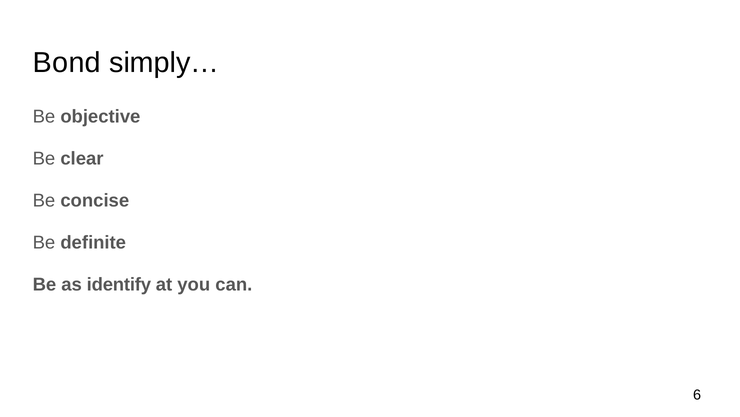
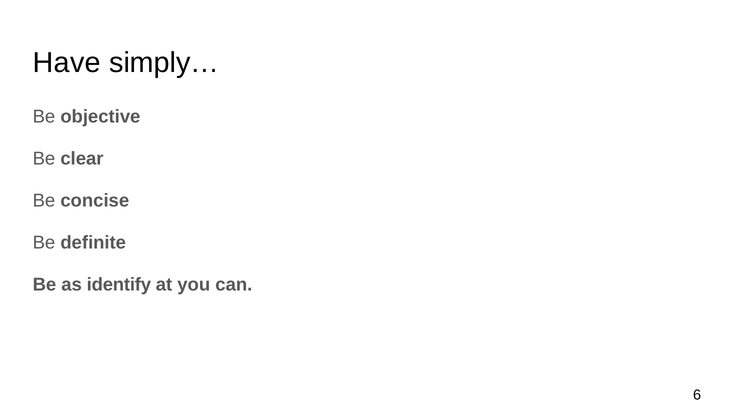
Bond: Bond -> Have (67, 63)
